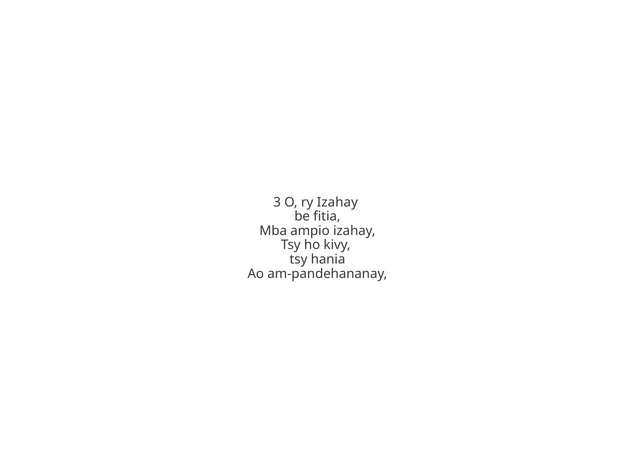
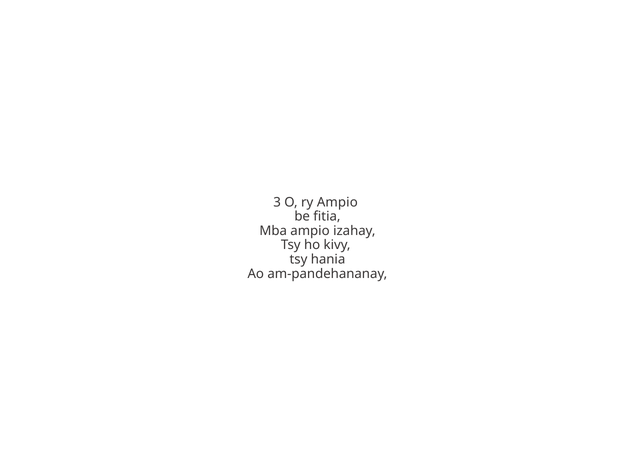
ry Izahay: Izahay -> Ampio (337, 202)
